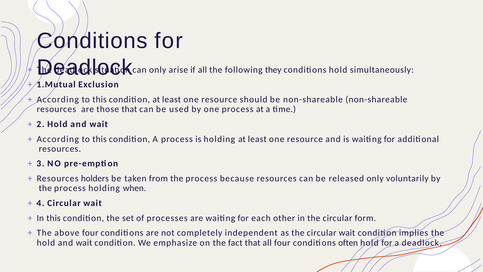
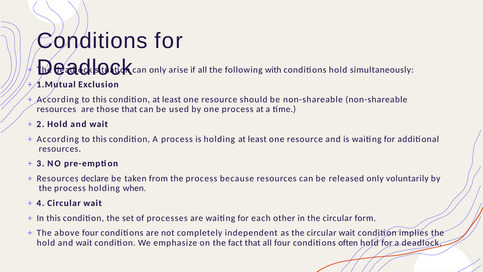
they: they -> with (273, 70)
holders: holders -> declare (95, 178)
